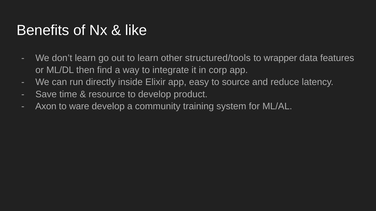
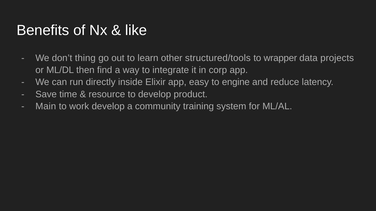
don’t learn: learn -> thing (85, 58)
features: features -> projects (337, 58)
source: source -> engine (236, 82)
Axon: Axon -> Main (46, 107)
ware: ware -> work (79, 107)
